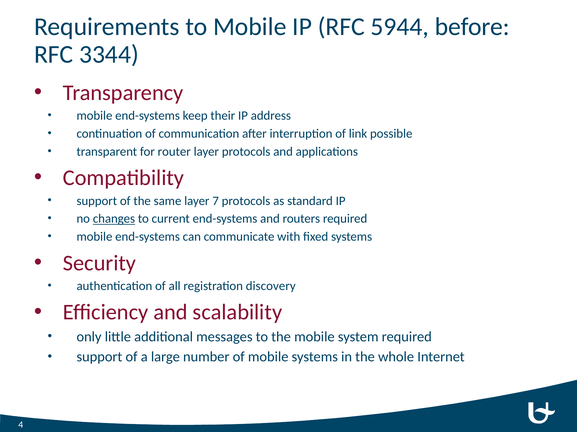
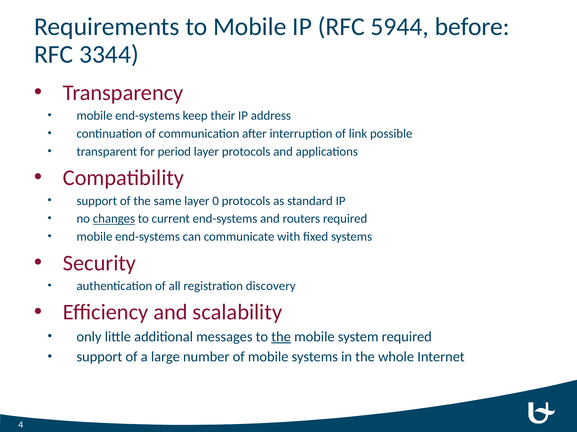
router: router -> period (174, 152)
7: 7 -> 0 (216, 201)
the underline: none -> present (281, 337)
